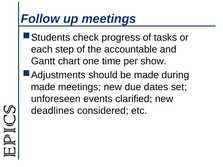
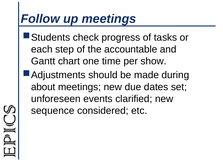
made: made -> about (43, 87)
deadlines: deadlines -> sequence (53, 111)
